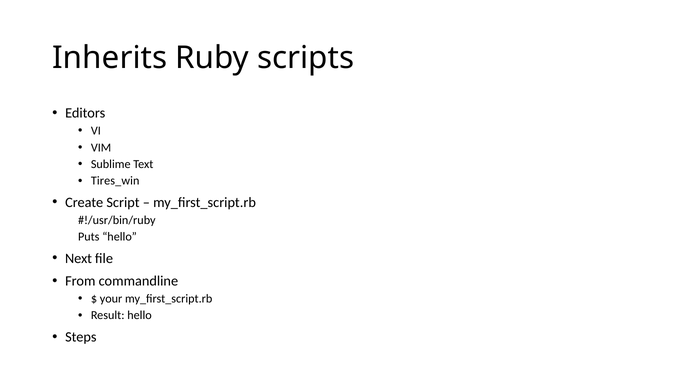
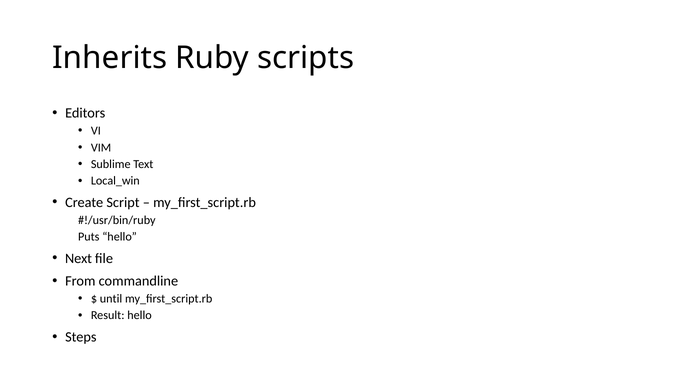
Tires_win: Tires_win -> Local_win (115, 181)
your: your -> until (111, 299)
